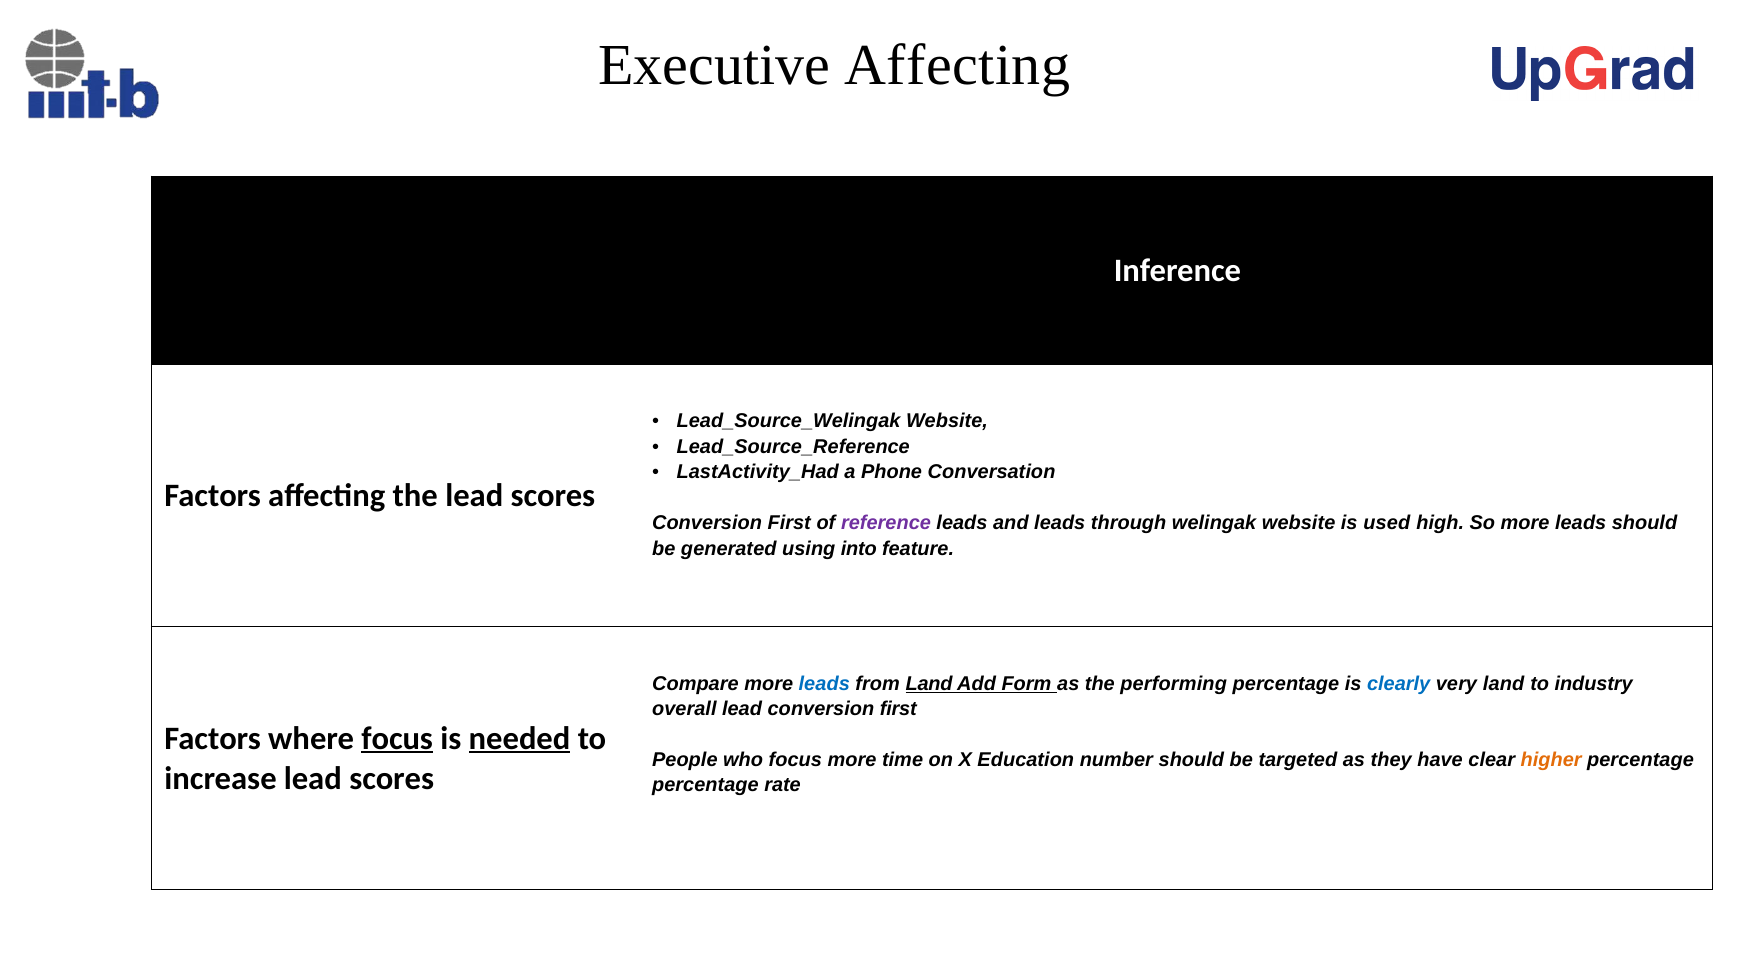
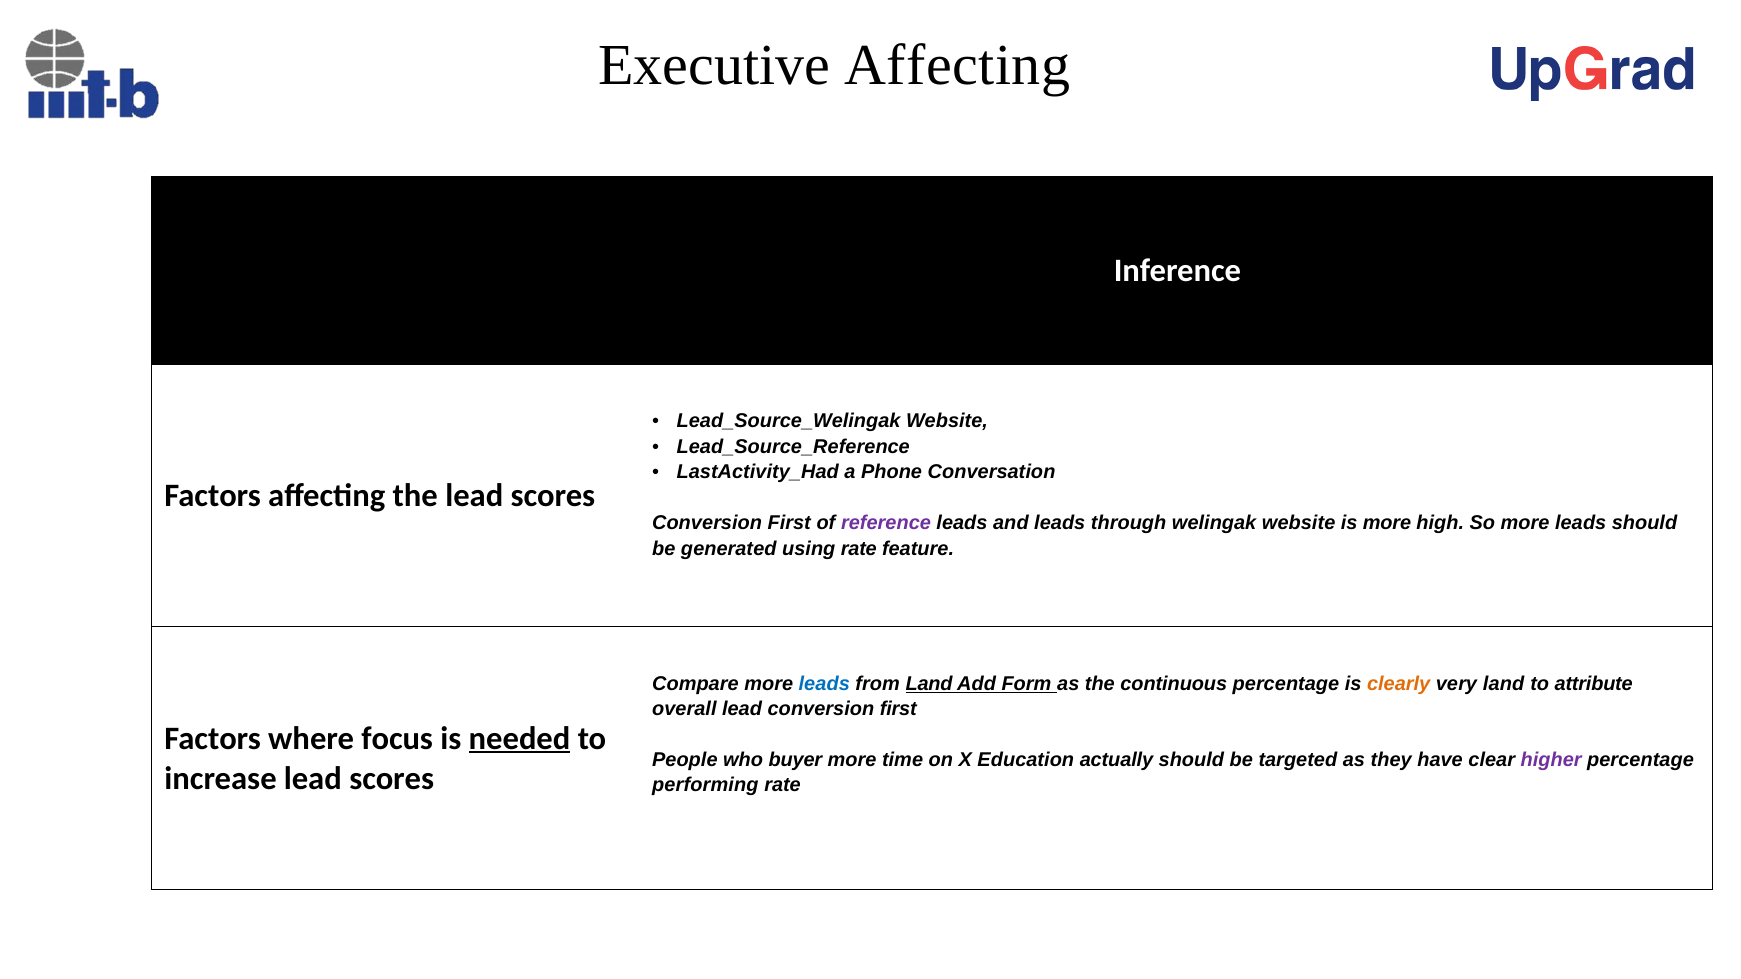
is used: used -> more (1387, 523)
using into: into -> rate (859, 549)
performing: performing -> continuous (1174, 684)
clearly colour: blue -> orange (1399, 684)
industry: industry -> attribute (1594, 684)
focus underline: present -> none (397, 739)
who focus: focus -> buyer (795, 760)
number: number -> actually (1116, 760)
higher colour: orange -> purple (1551, 760)
percentage: percentage -> performing (705, 786)
